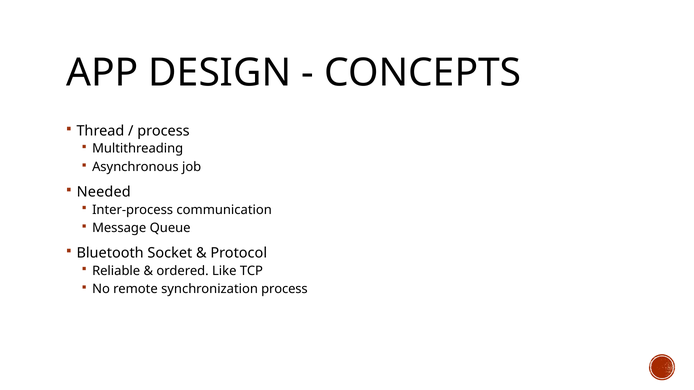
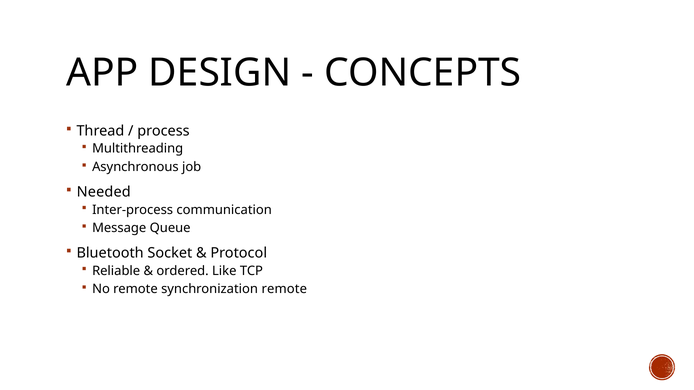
synchronization process: process -> remote (284, 289)
